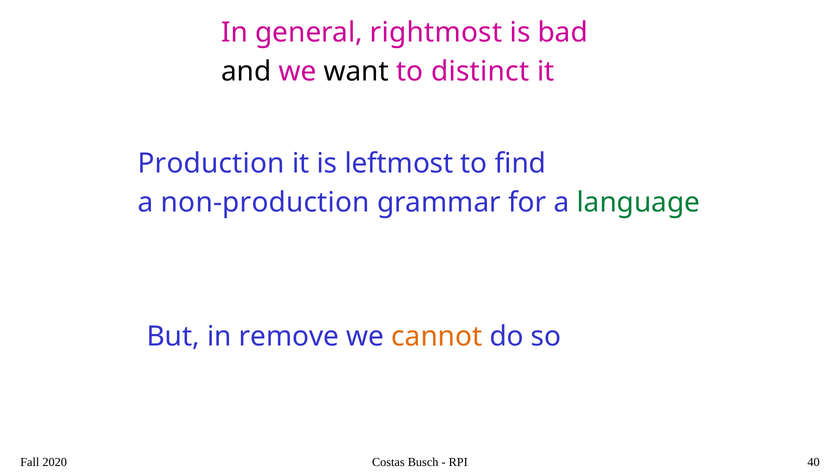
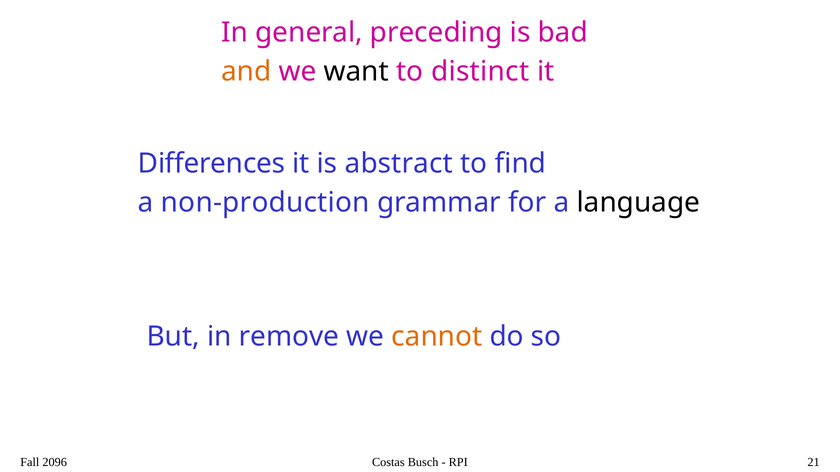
rightmost: rightmost -> preceding (436, 32)
and colour: black -> orange (246, 72)
Production: Production -> Differences (211, 164)
leftmost: leftmost -> abstract (399, 164)
language colour: green -> black (638, 203)
2020: 2020 -> 2096 (55, 463)
40: 40 -> 21 (814, 463)
